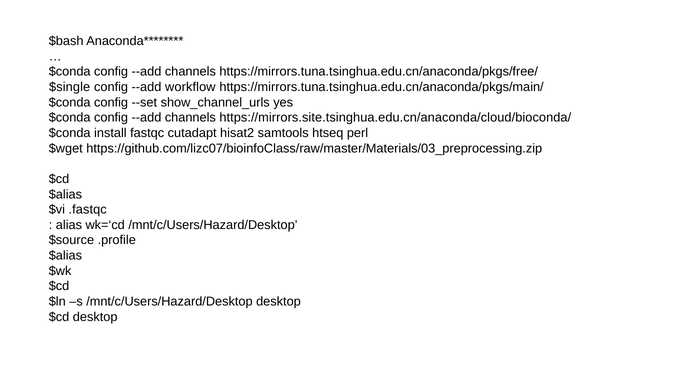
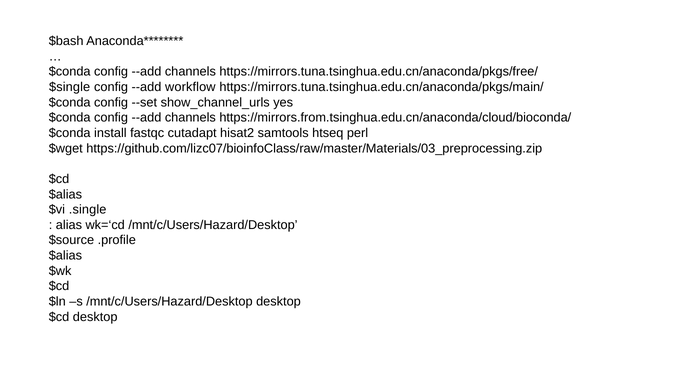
https://mirrors.site.tsinghua.edu.cn/anaconda/cloud/bioconda/: https://mirrors.site.tsinghua.edu.cn/anaconda/cloud/bioconda/ -> https://mirrors.from.tsinghua.edu.cn/anaconda/cloud/bioconda/ (395, 118)
.fastqc: .fastqc -> .single (88, 209)
